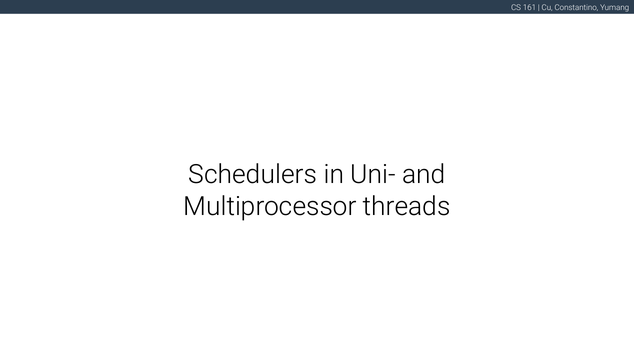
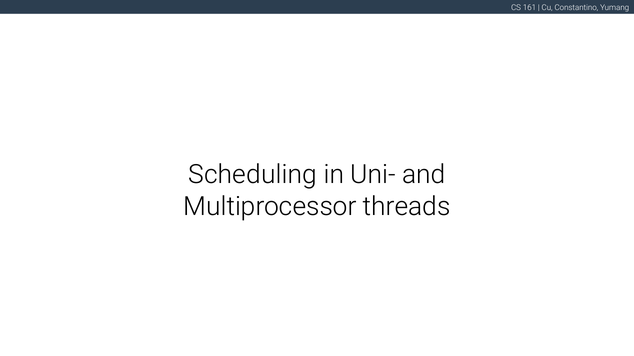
Schedulers: Schedulers -> Scheduling (253, 175)
